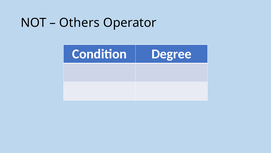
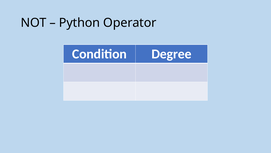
Others: Others -> Python (79, 23)
